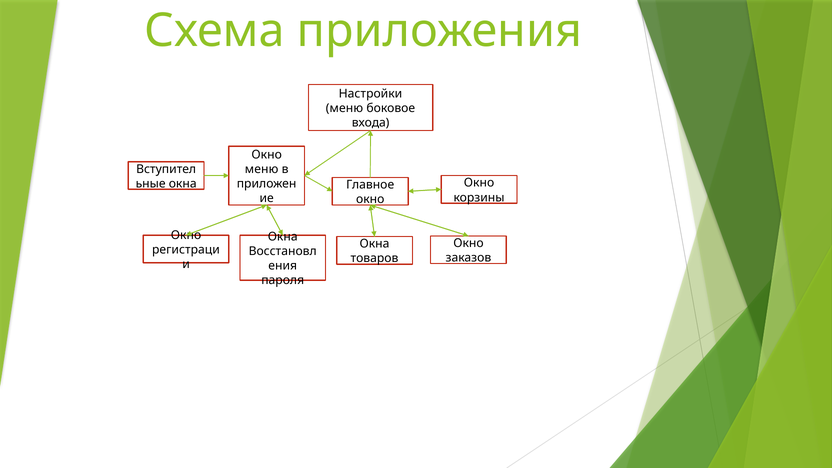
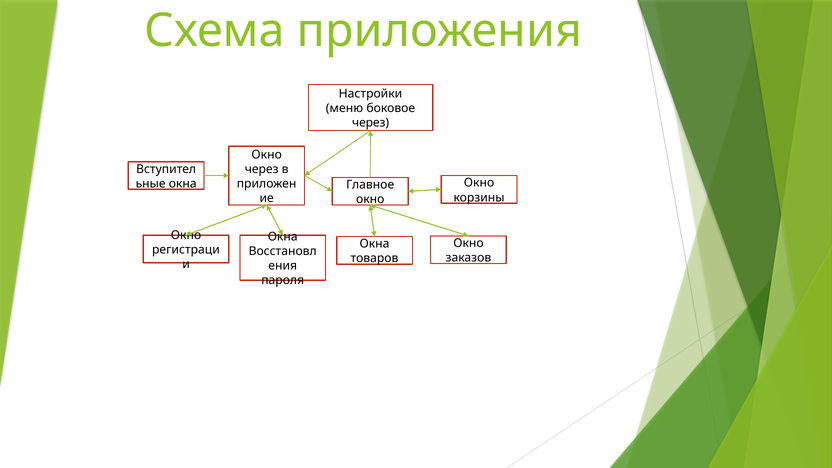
входа: входа -> через (371, 123)
меню: меню -> через (262, 169)
